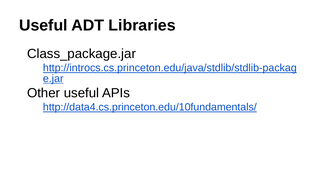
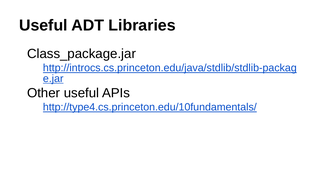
http://data4.cs.princeton.edu/10fundamentals/: http://data4.cs.princeton.edu/10fundamentals/ -> http://type4.cs.princeton.edu/10fundamentals/ (150, 107)
